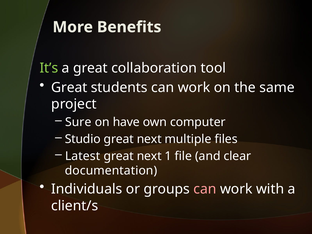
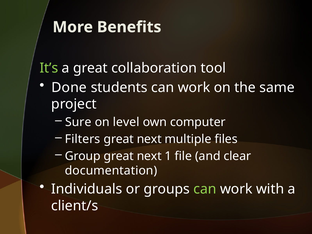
Great: Great -> Done (69, 87)
have: have -> level (126, 122)
Studio: Studio -> Filters (83, 139)
Latest: Latest -> Group (83, 156)
can colour: pink -> light green (205, 189)
